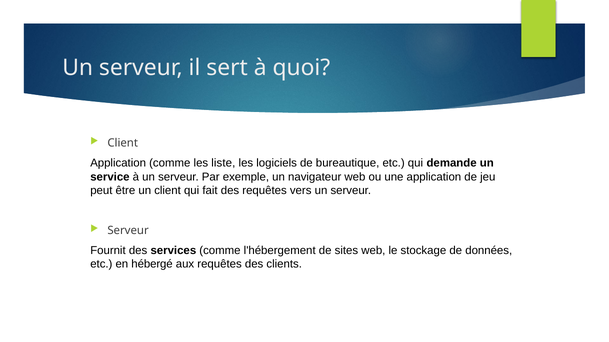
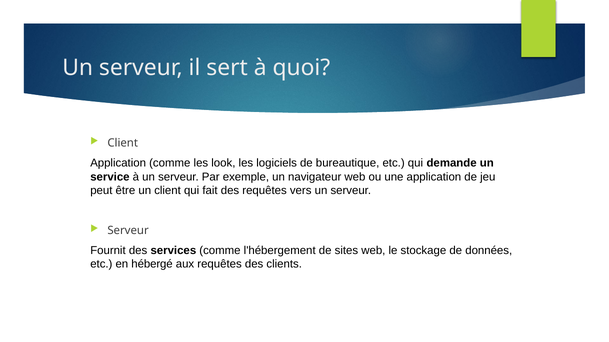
liste: liste -> look (223, 163)
